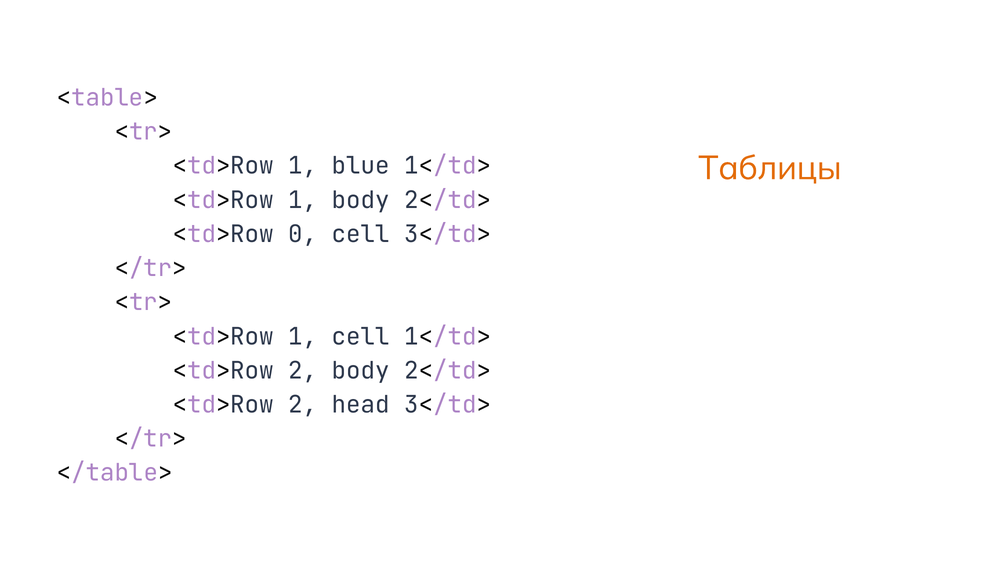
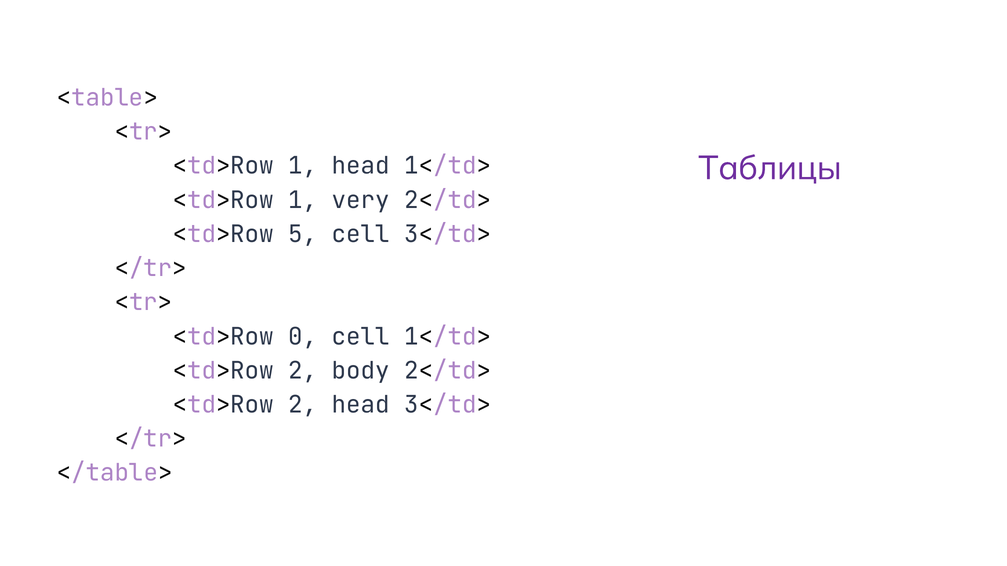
Таблицы colour: orange -> purple (770, 168)
1 blue: blue -> head (361, 166)
1 body: body -> very (361, 200)
0: 0 -> 5 (303, 234)
1: 1 -> 0 (303, 337)
